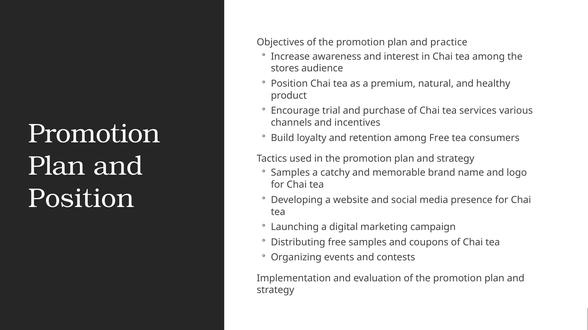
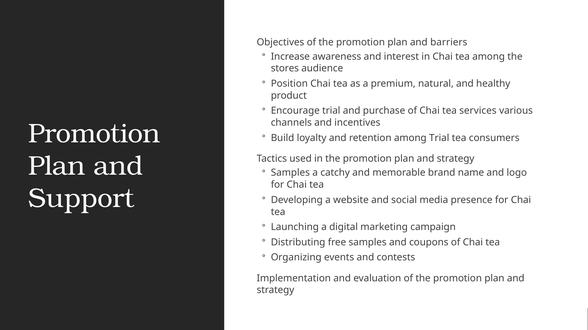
practice: practice -> barriers (449, 42)
among Free: Free -> Trial (439, 138)
Position: Position -> Support (81, 199)
